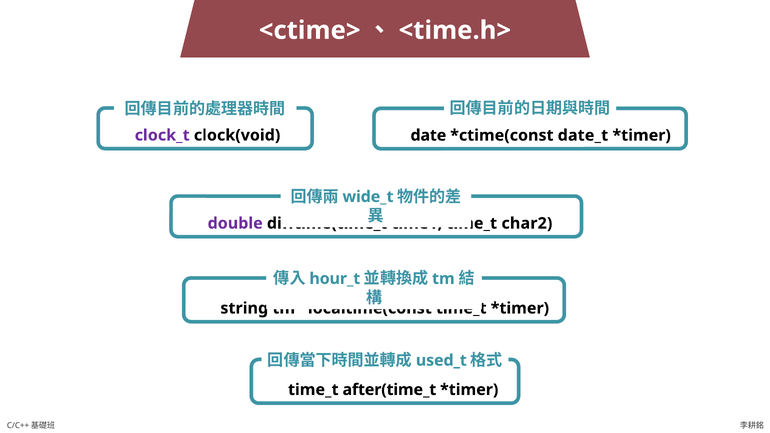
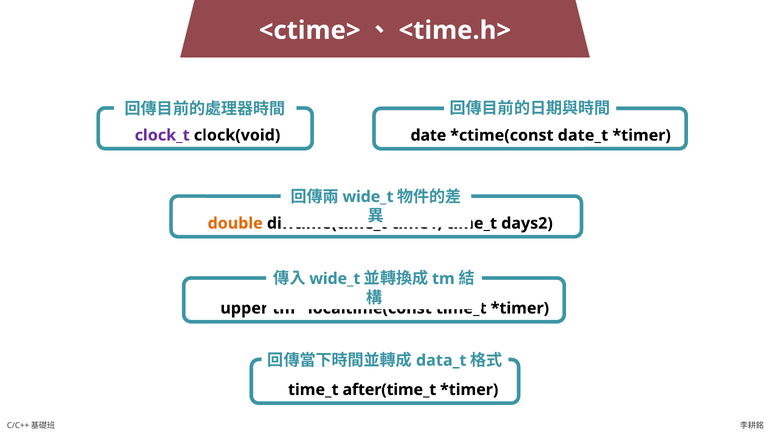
double colour: purple -> orange (235, 223)
char2: char2 -> days2 (527, 223)
hour_t: hour_t -> wide_t (335, 279)
string: string -> upper (244, 308)
used_t: used_t -> data_t (441, 361)
